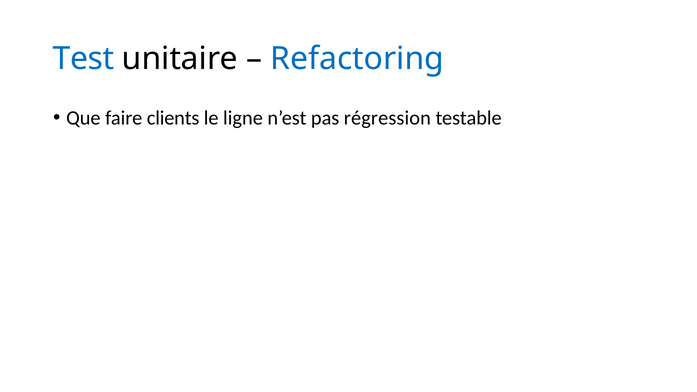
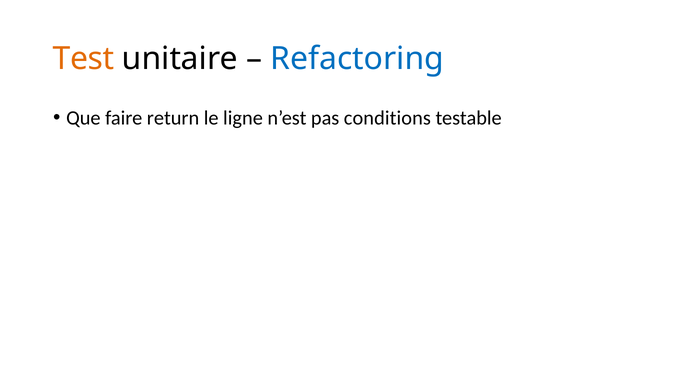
Test colour: blue -> orange (83, 59)
clients: clients -> return (173, 118)
régression: régression -> conditions (387, 118)
